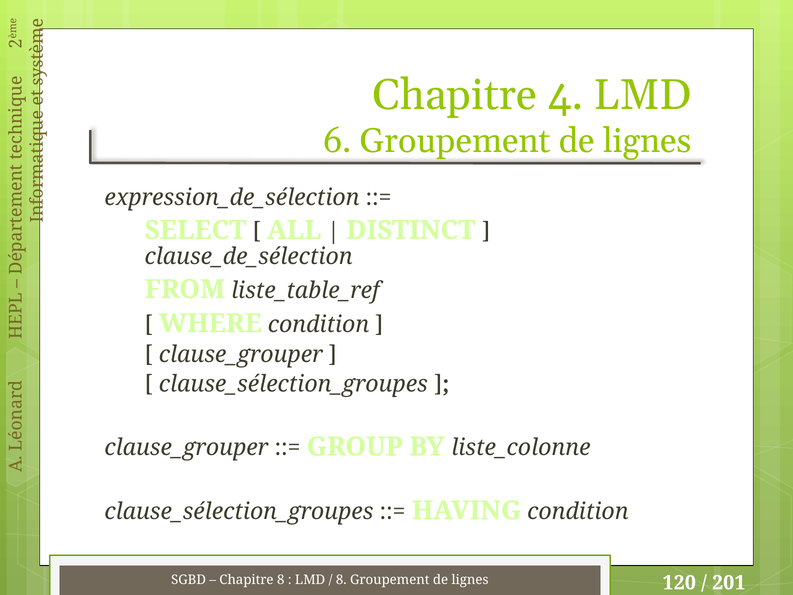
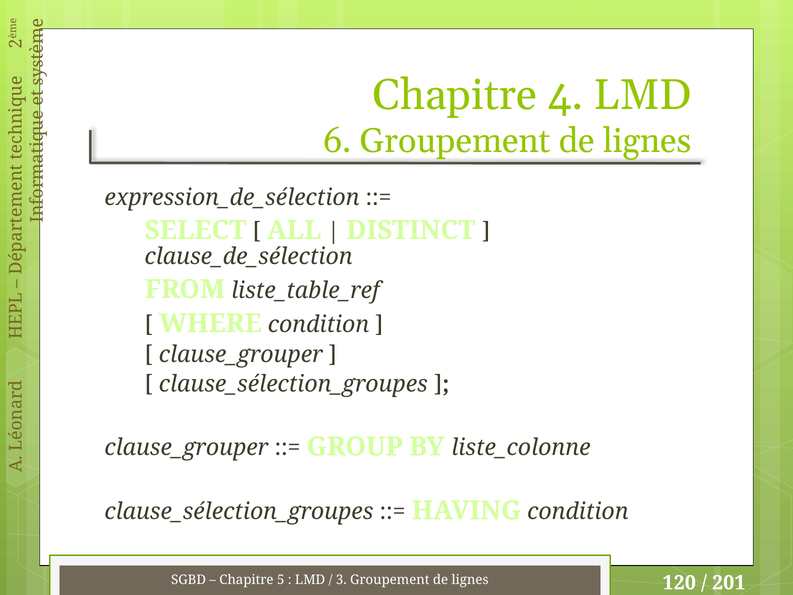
Chapitre 8: 8 -> 5 (281, 580)
8: 8 -> 3 (341, 580)
